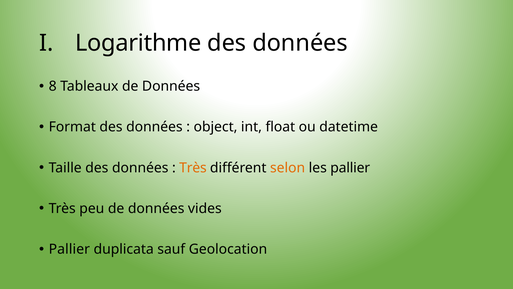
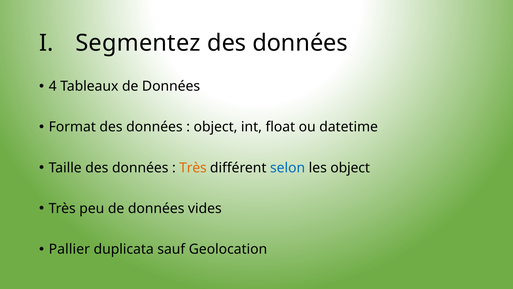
Logarithme: Logarithme -> Segmentez (138, 43)
8: 8 -> 4 (53, 86)
selon colour: orange -> blue (288, 168)
les pallier: pallier -> object (350, 168)
